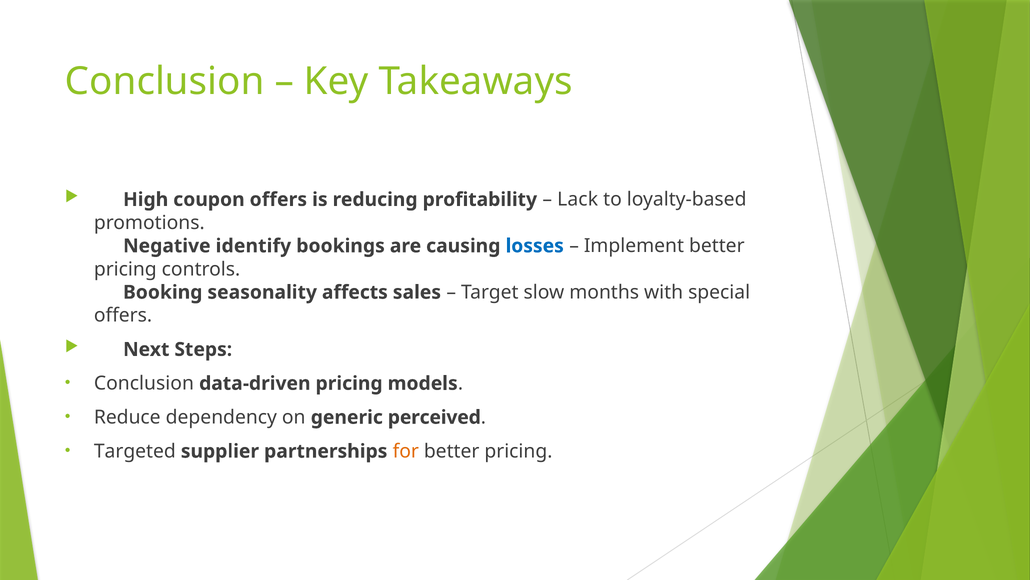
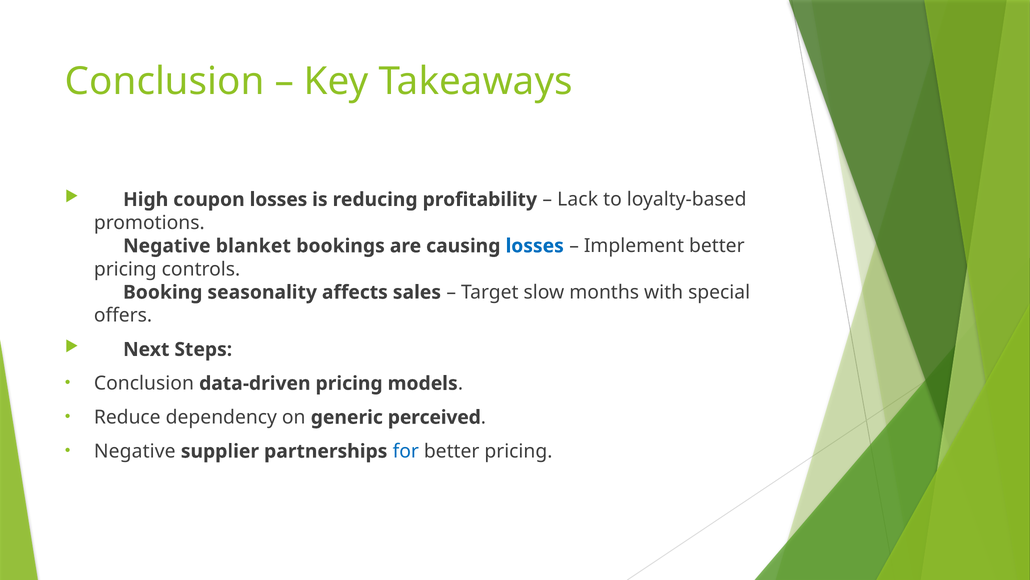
coupon offers: offers -> losses (278, 199)
identify: identify -> blanket (253, 246)
Targeted: Targeted -> Negative (135, 451)
for colour: orange -> blue (406, 451)
